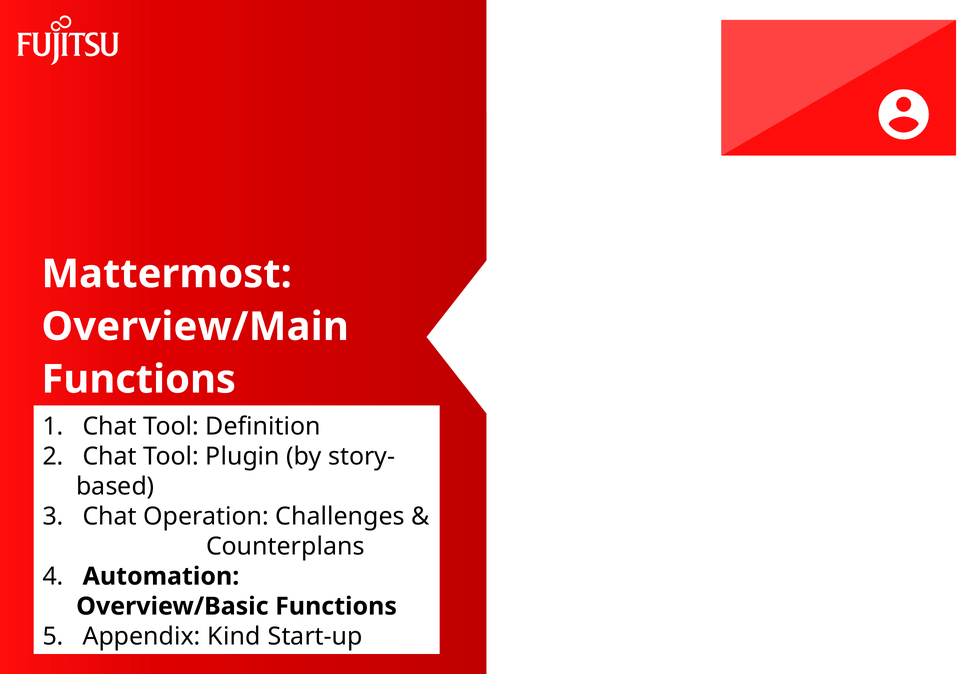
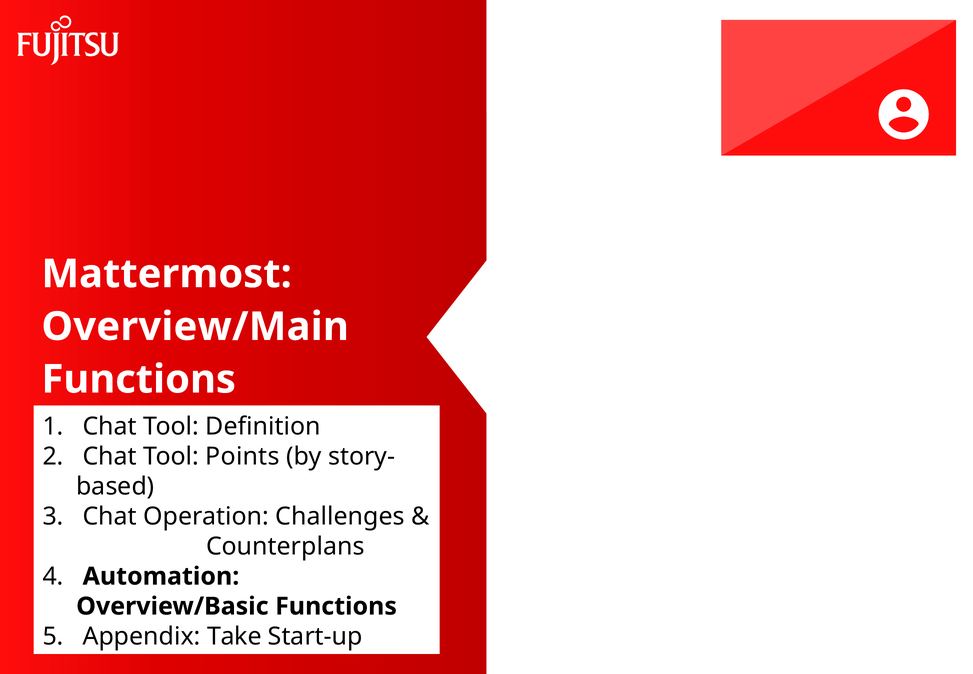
Plugin: Plugin -> Points (243, 456)
Kind: Kind -> Take (234, 636)
